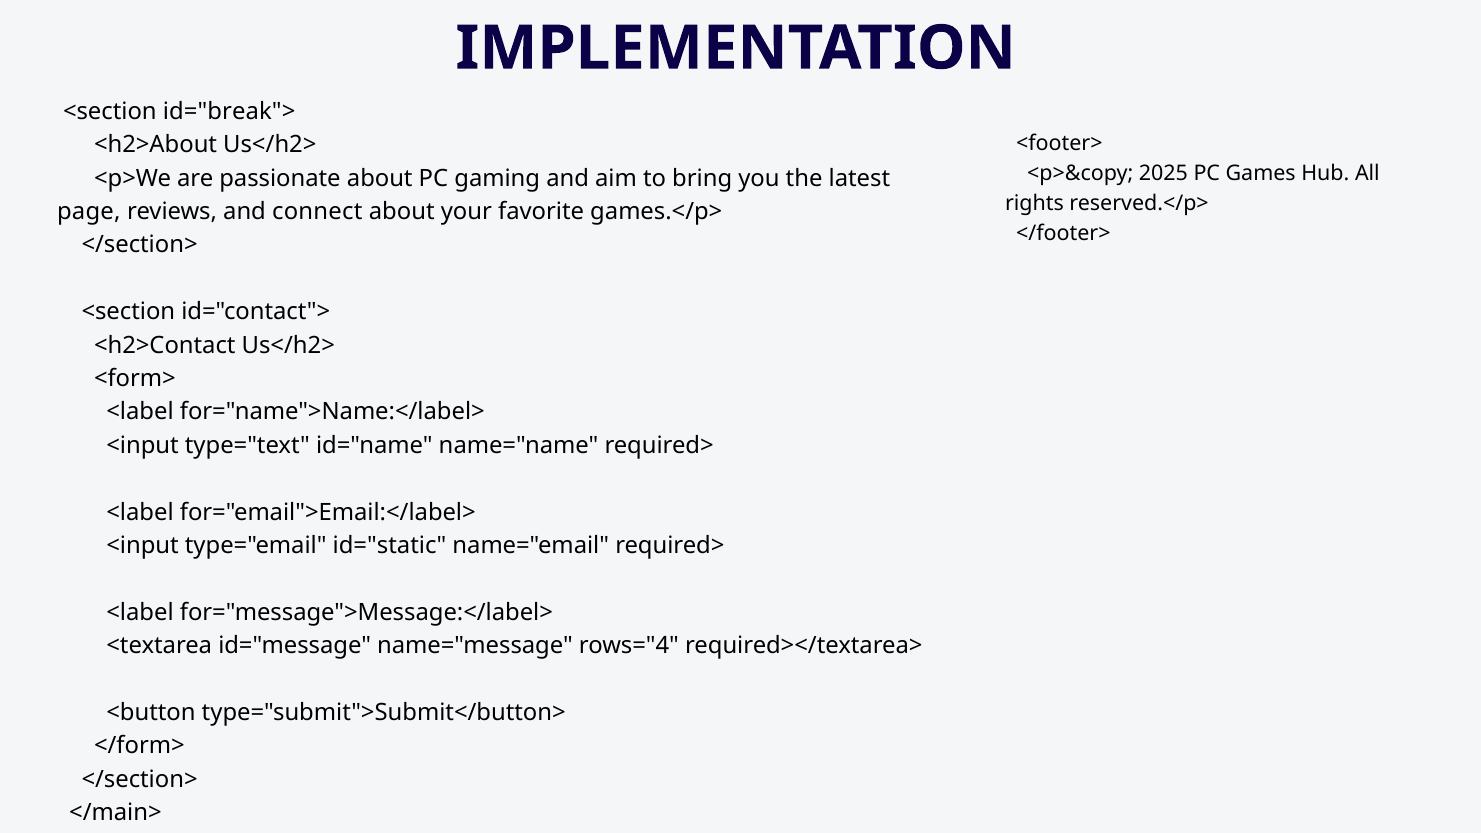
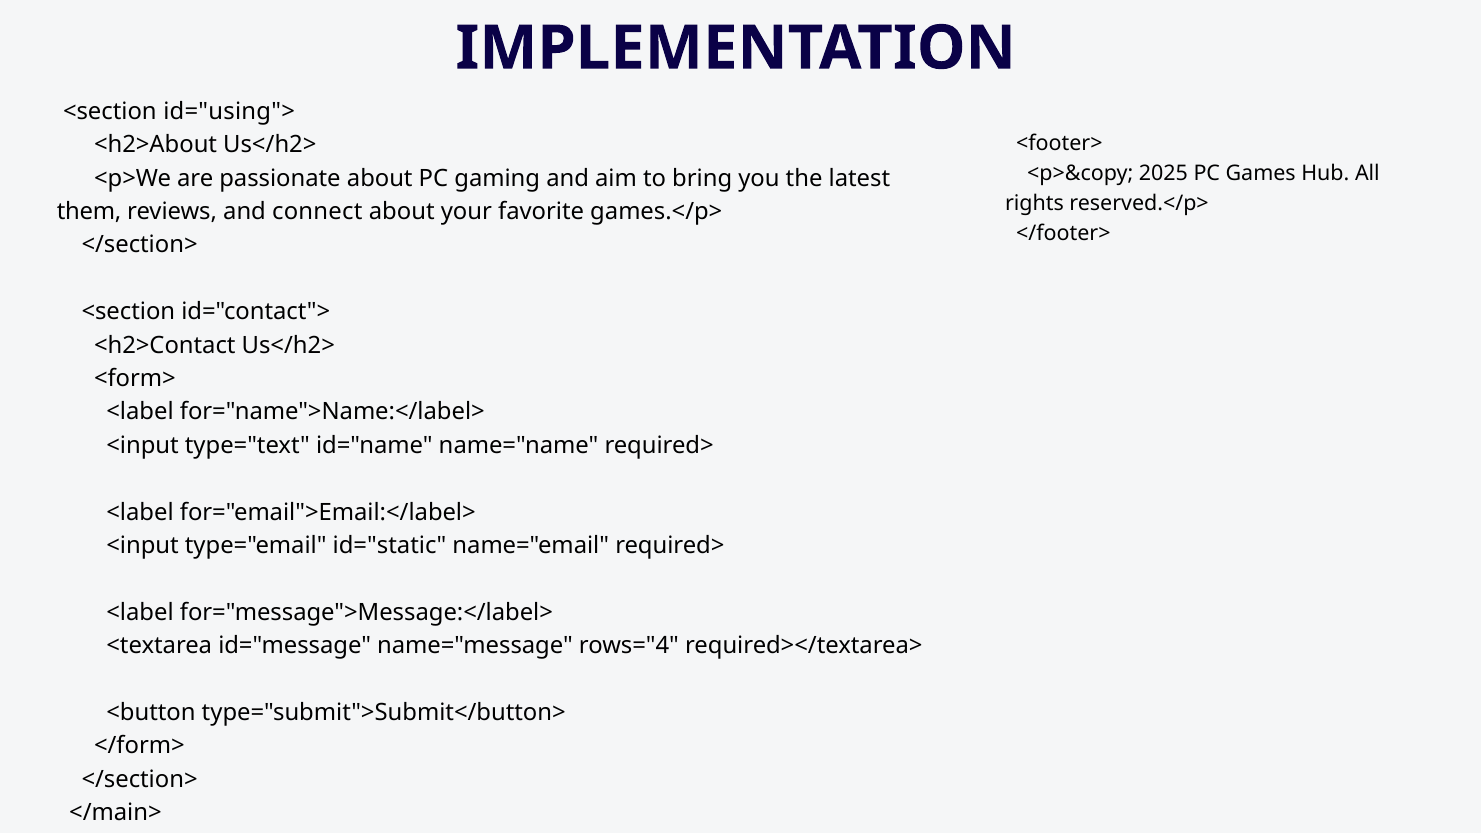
id="break">: id="break"> -> id="using"> (229, 111)
page: page -> them (89, 212)
